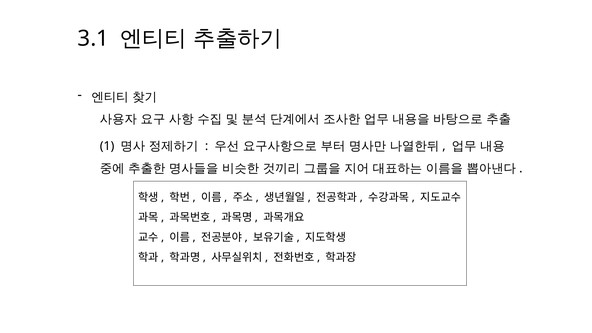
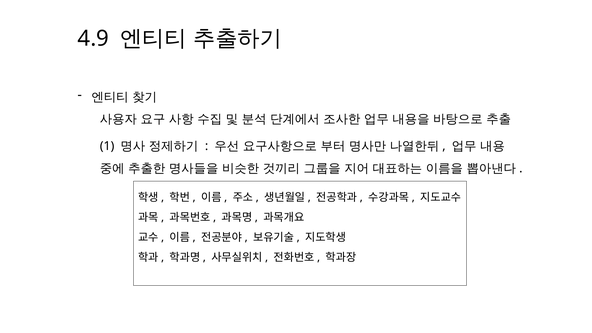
3.1: 3.1 -> 4.9 (93, 38)
